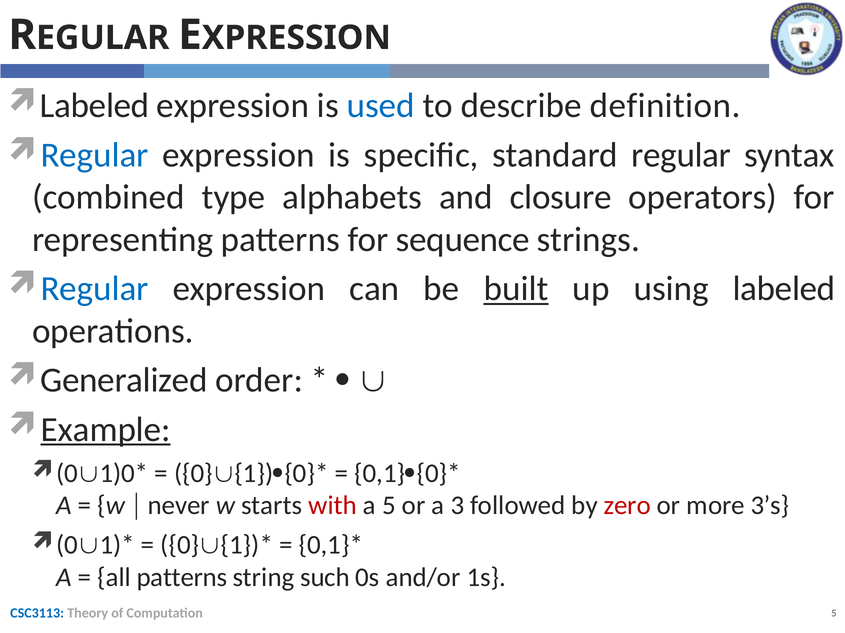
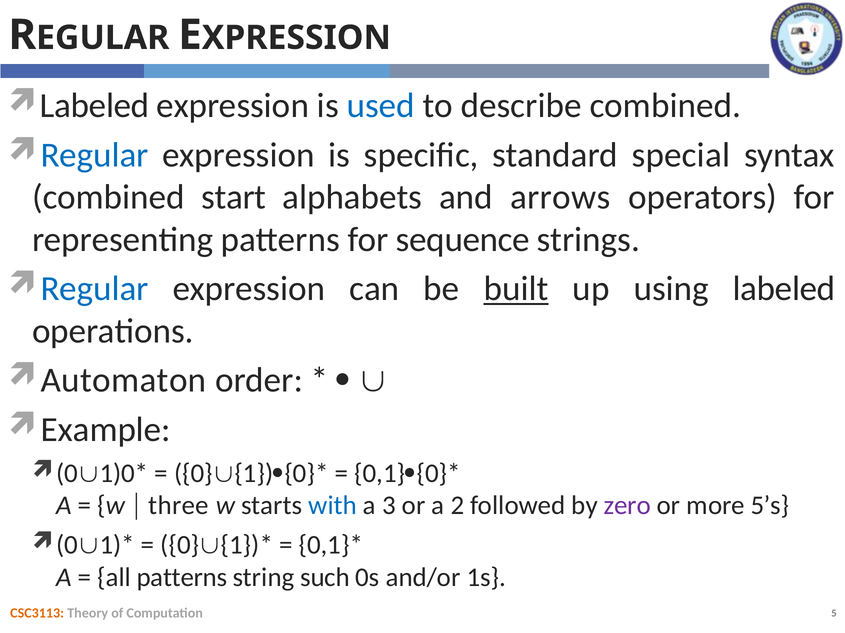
describe definition: definition -> combined (665, 106)
standard regular: regular -> special (681, 155)
type: type -> start (234, 198)
closure: closure -> arrows (560, 198)
Generalized: Generalized -> Automaton (124, 381)
Example underline: present -> none (106, 430)
never: never -> three (179, 506)
with colour: red -> blue (333, 506)
a 5: 5 -> 3 (389, 506)
3: 3 -> 2 (457, 506)
zero colour: red -> purple (627, 506)
3’s: 3’s -> 5’s (770, 506)
CSC3113 colour: blue -> orange (37, 614)
